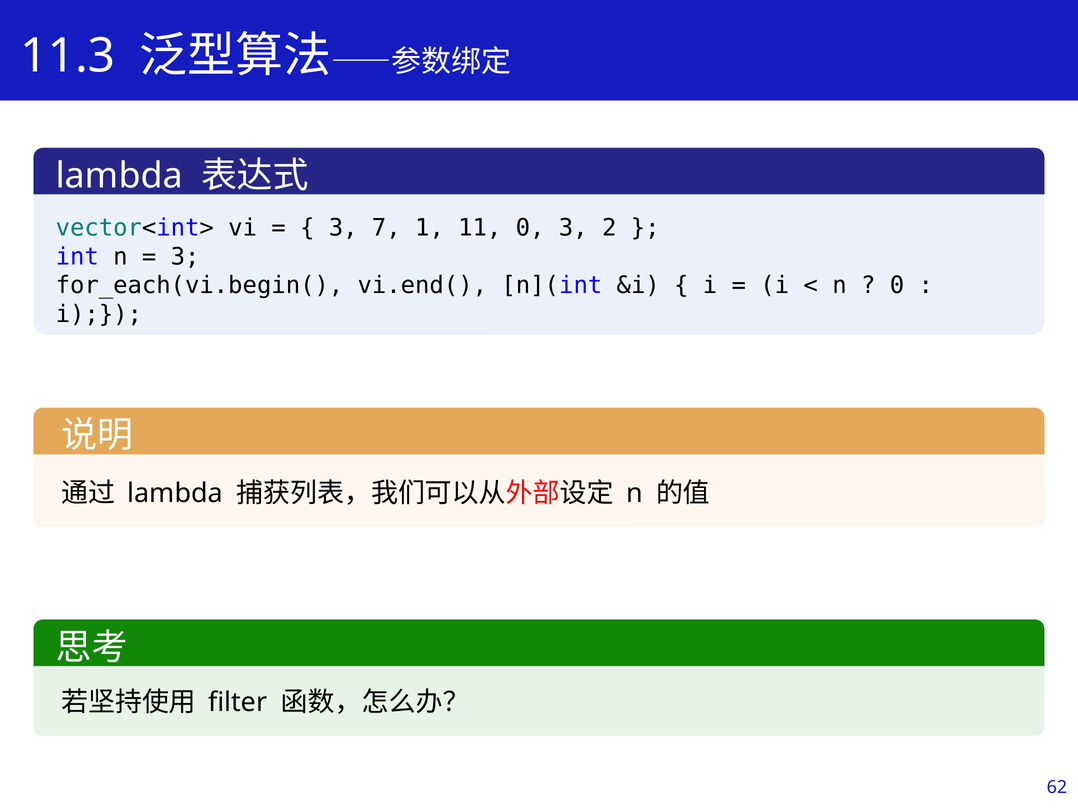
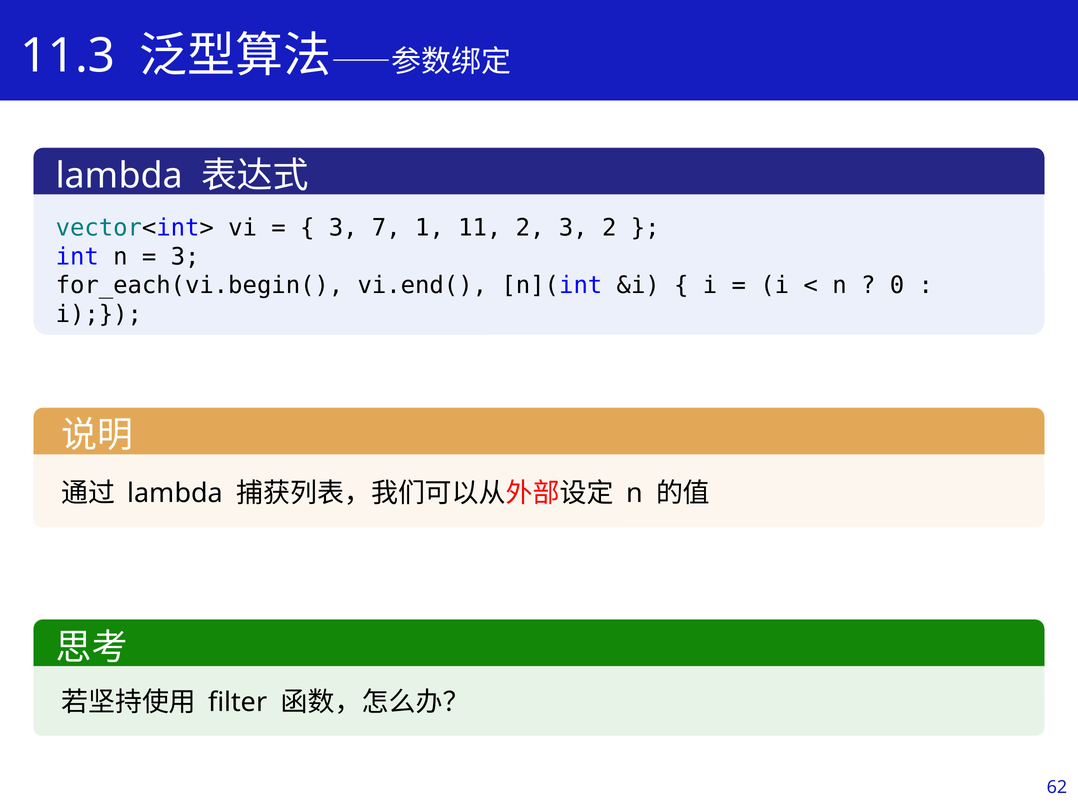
11 0: 0 -> 2 (530, 228)
